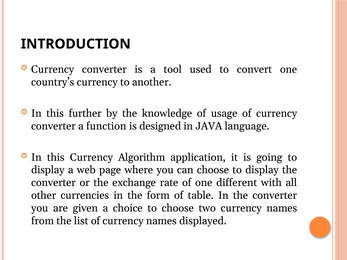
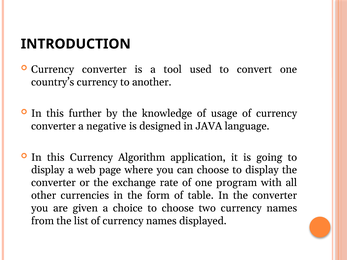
function: function -> negative (106, 126)
different: different -> program (237, 183)
